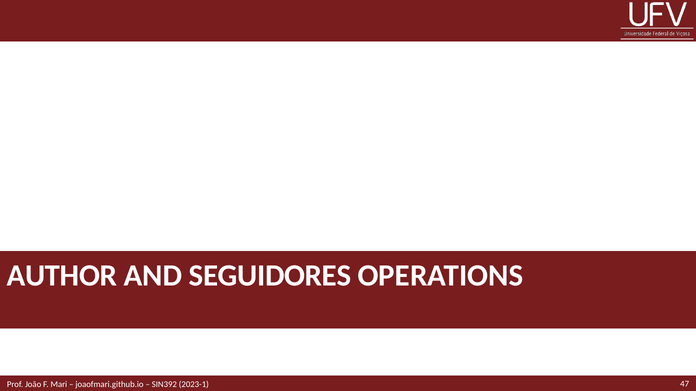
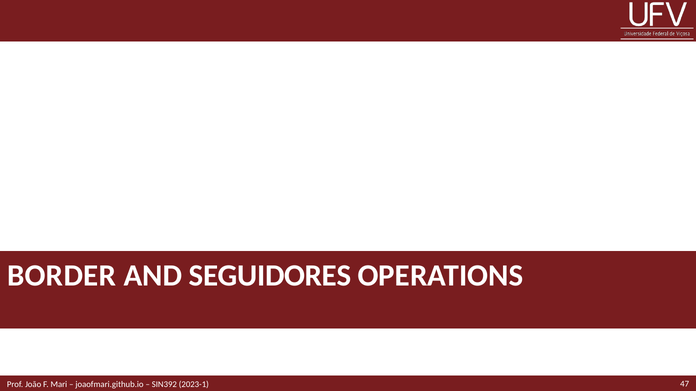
AUTHOR: AUTHOR -> BORDER (62, 276)
